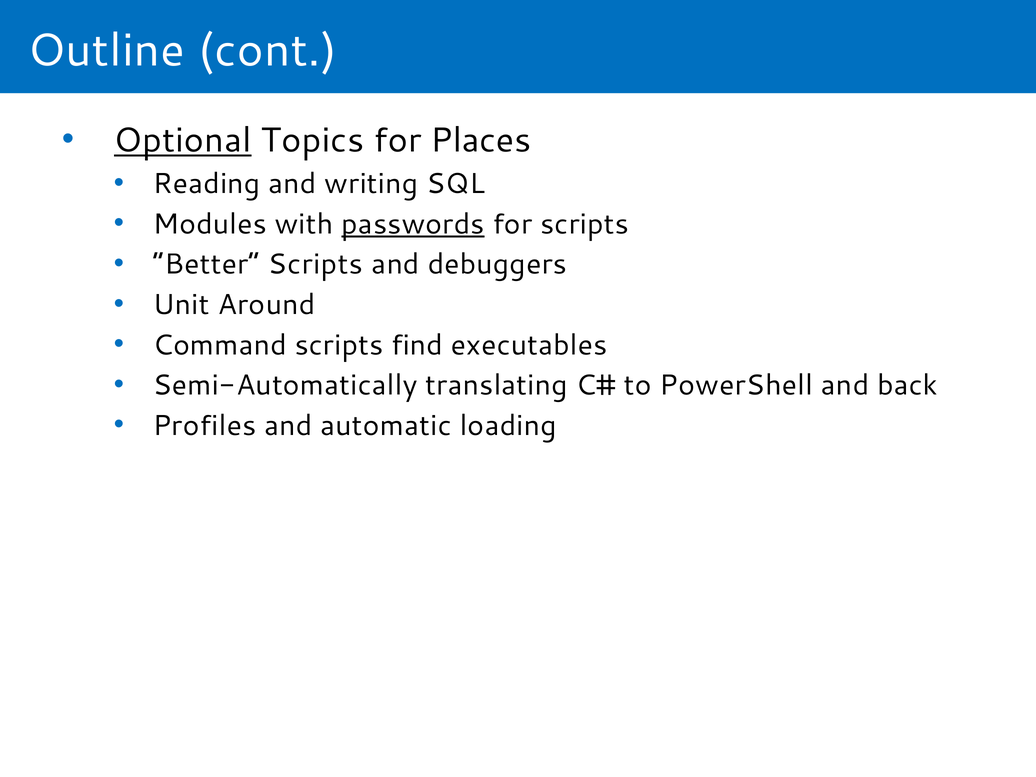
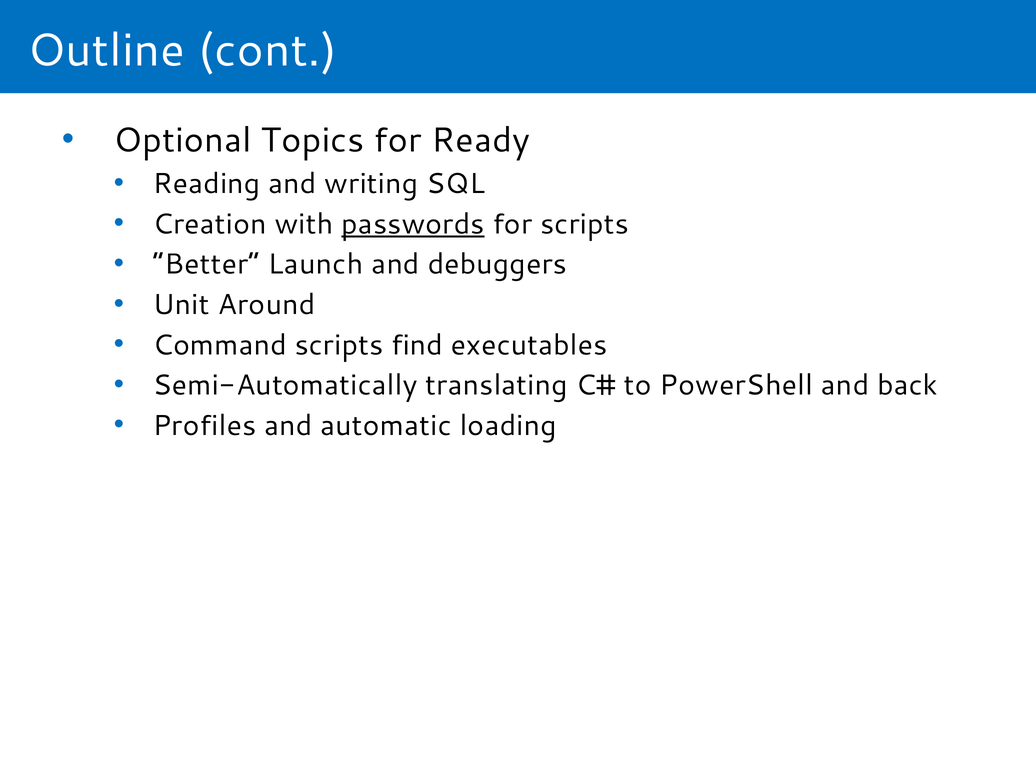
Optional underline: present -> none (183, 140)
Places: Places -> Ready (481, 140)
Modules: Modules -> Creation (210, 224)
Better Scripts: Scripts -> Launch (316, 264)
